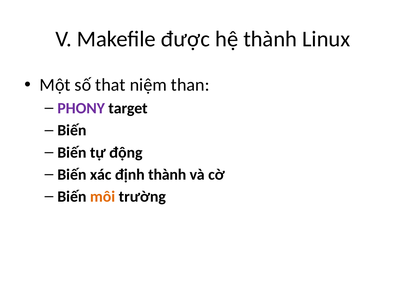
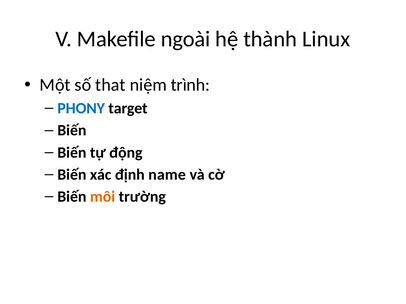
được: được -> ngoài (186, 39)
than: than -> trình (190, 85)
PHONY colour: purple -> blue (81, 108)
định thành: thành -> name (167, 175)
